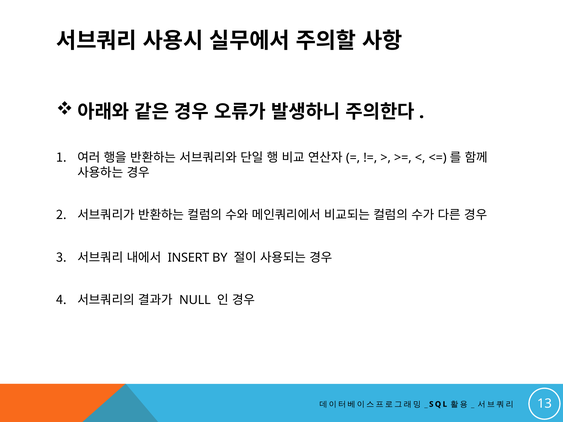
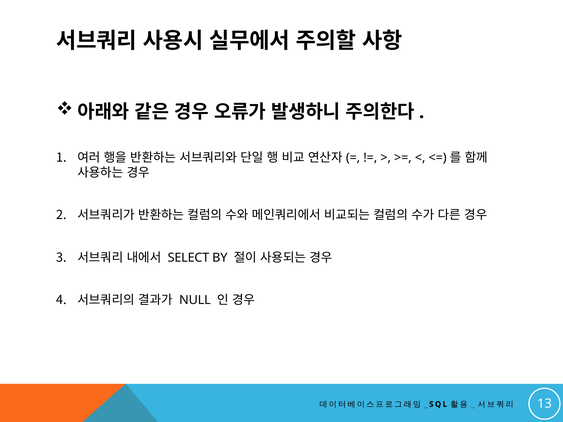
INSERT: INSERT -> SELECT (188, 258)
